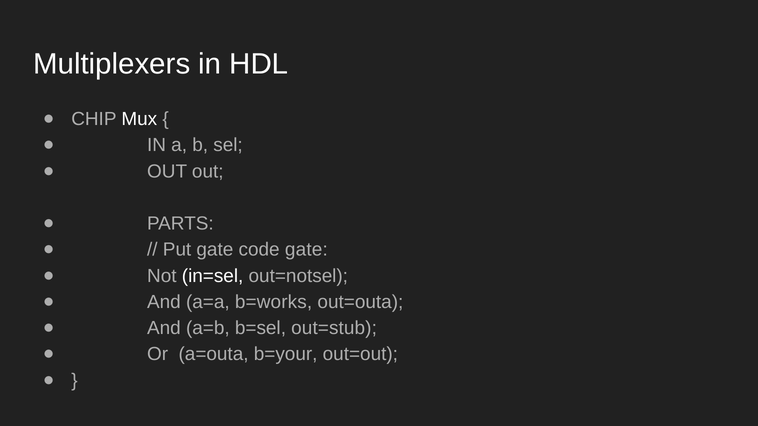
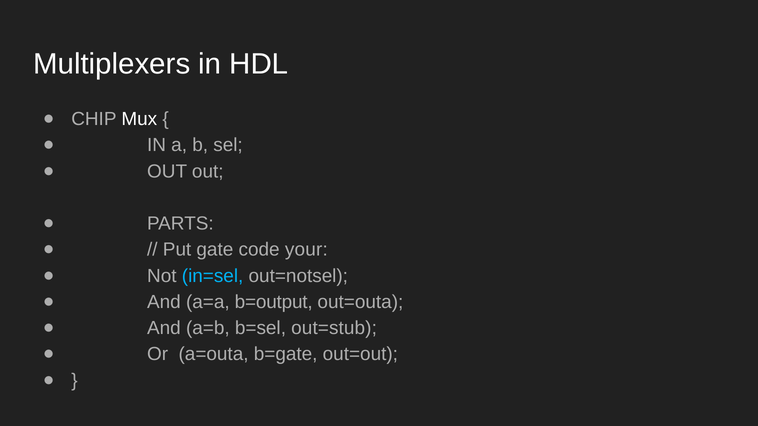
code gate: gate -> your (306, 250)
in=sel colour: white -> light blue (213, 276)
b=works: b=works -> b=output (274, 302)
b=your: b=your -> b=gate (286, 354)
